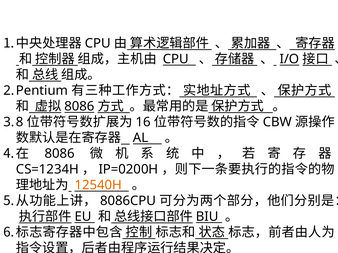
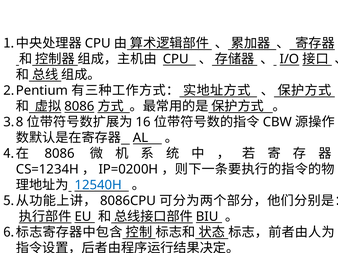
12540H colour: orange -> blue (98, 185)
